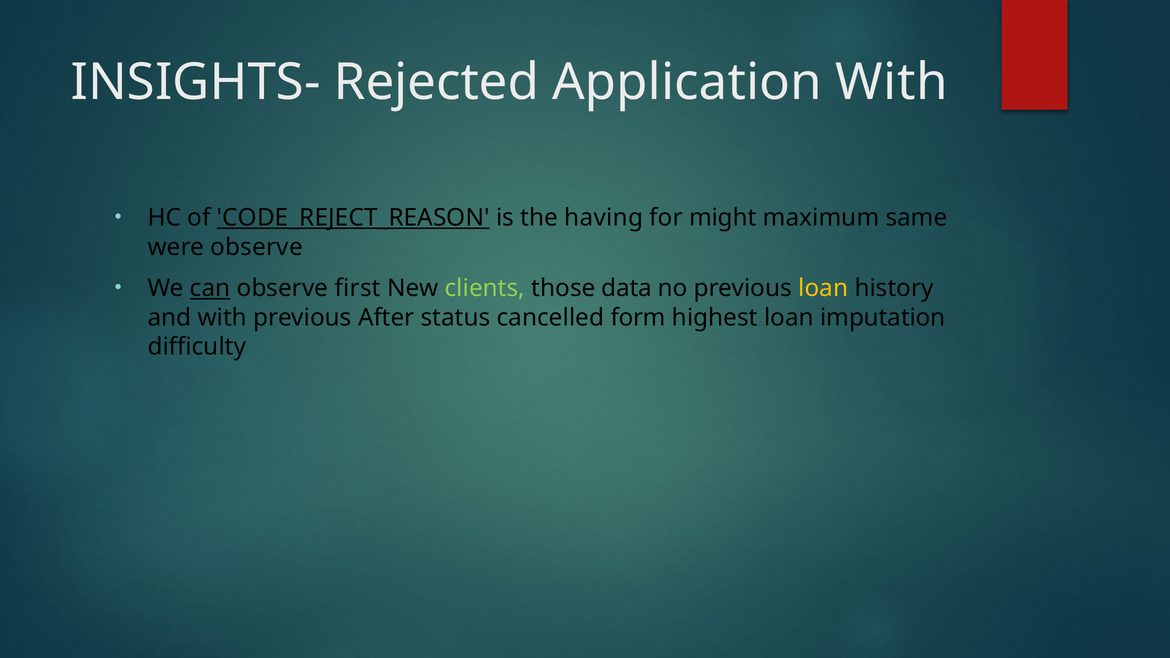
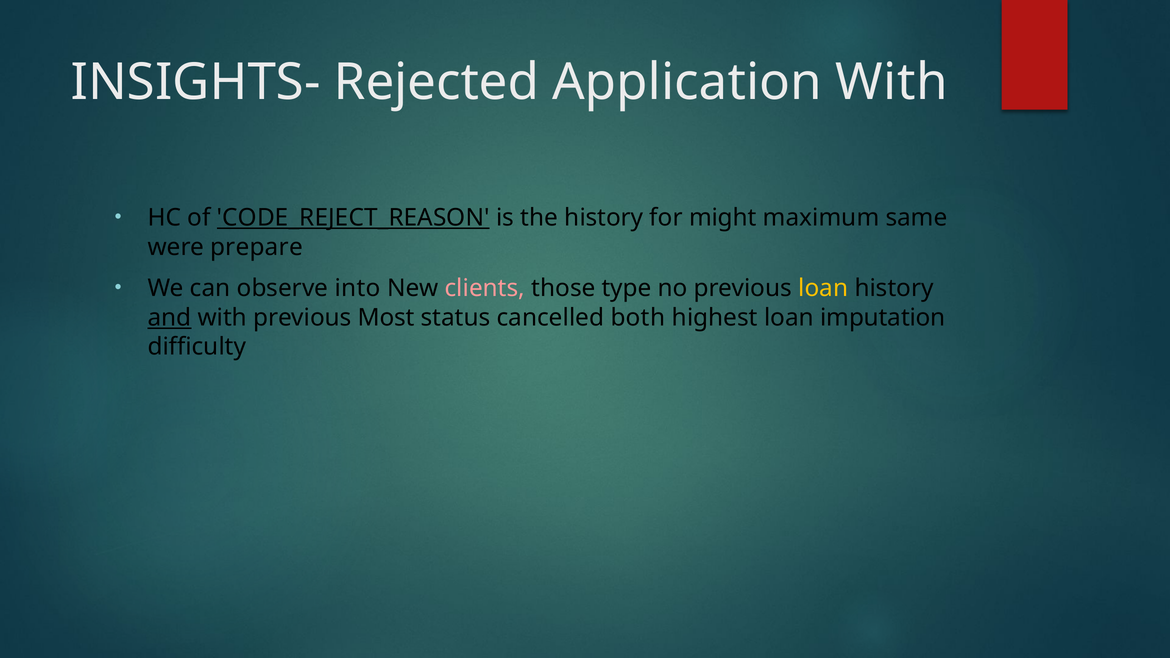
the having: having -> history (604, 218)
were observe: observe -> prepare (256, 247)
can underline: present -> none (210, 288)
first: first -> into (358, 288)
clients colour: light green -> pink (485, 288)
data: data -> type (627, 288)
and underline: none -> present (169, 318)
After: After -> Most (386, 318)
form: form -> both (638, 318)
